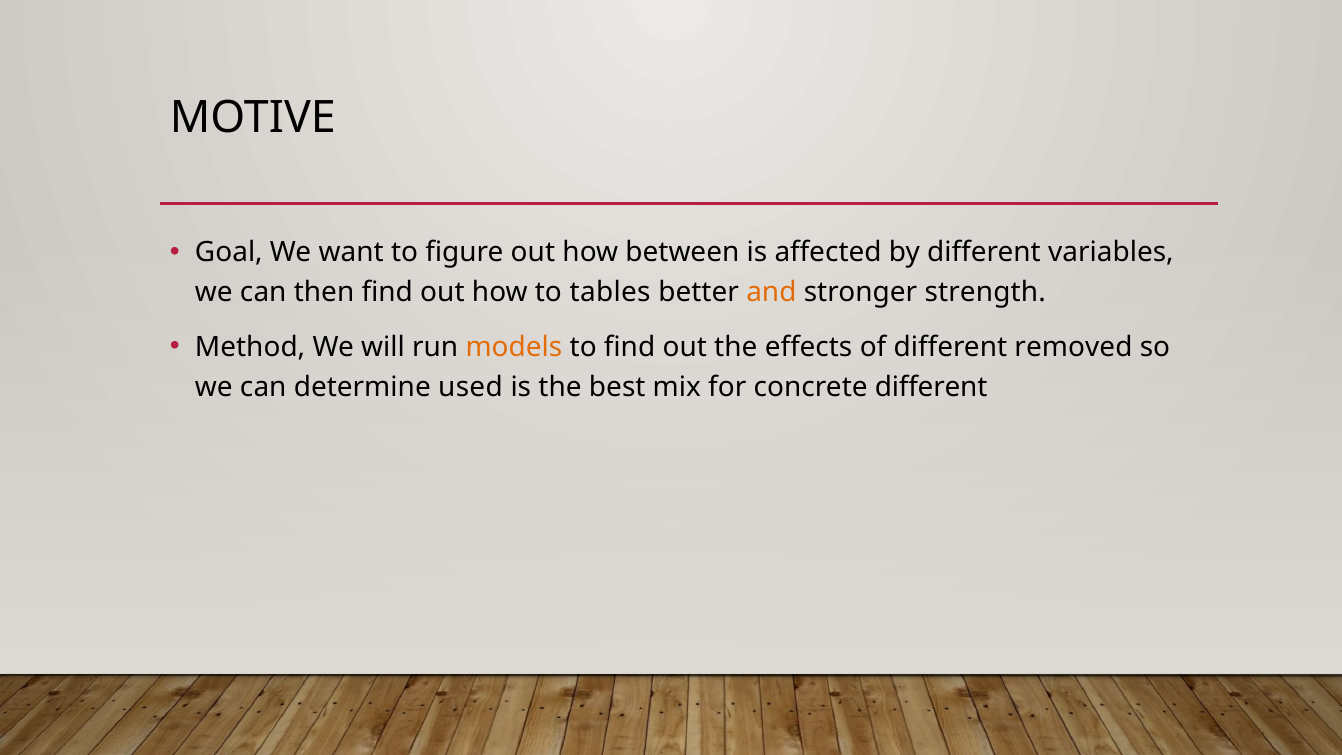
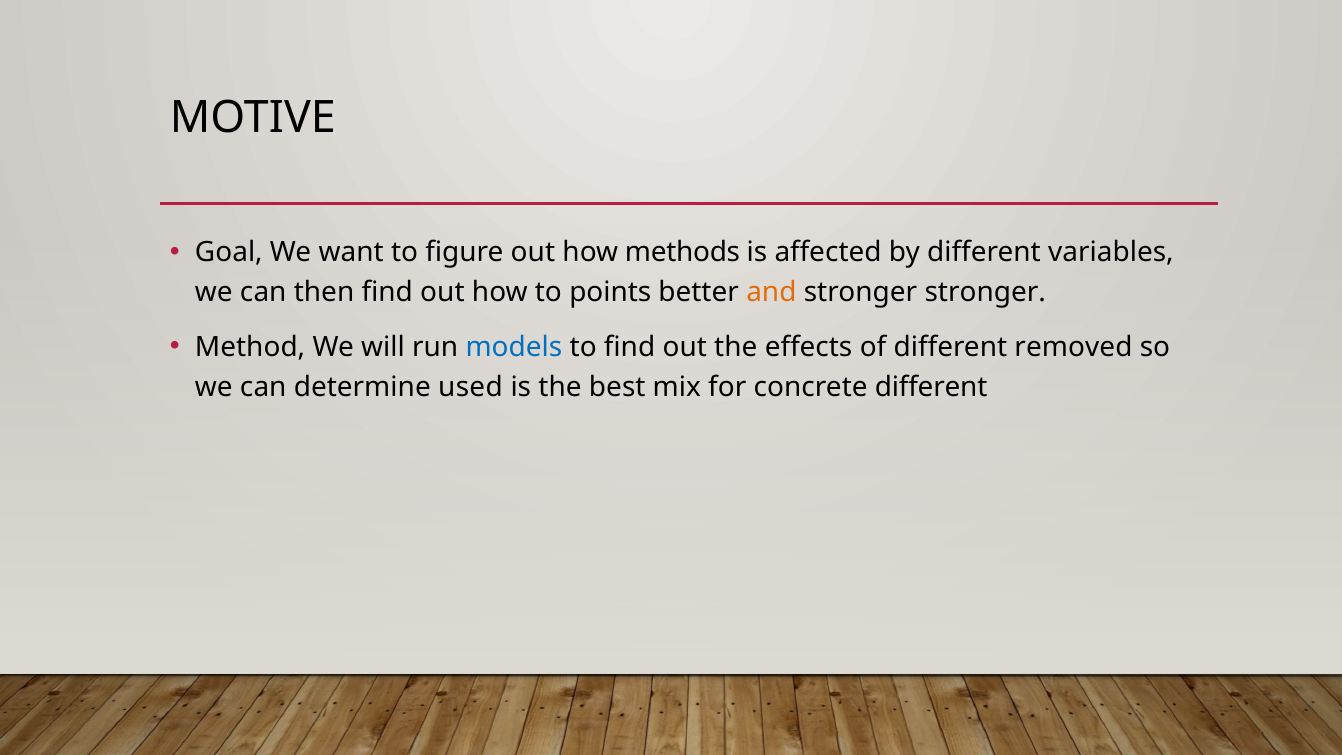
between: between -> methods (683, 252)
tables: tables -> points (610, 293)
stronger strength: strength -> stronger (985, 293)
models colour: orange -> blue (514, 347)
